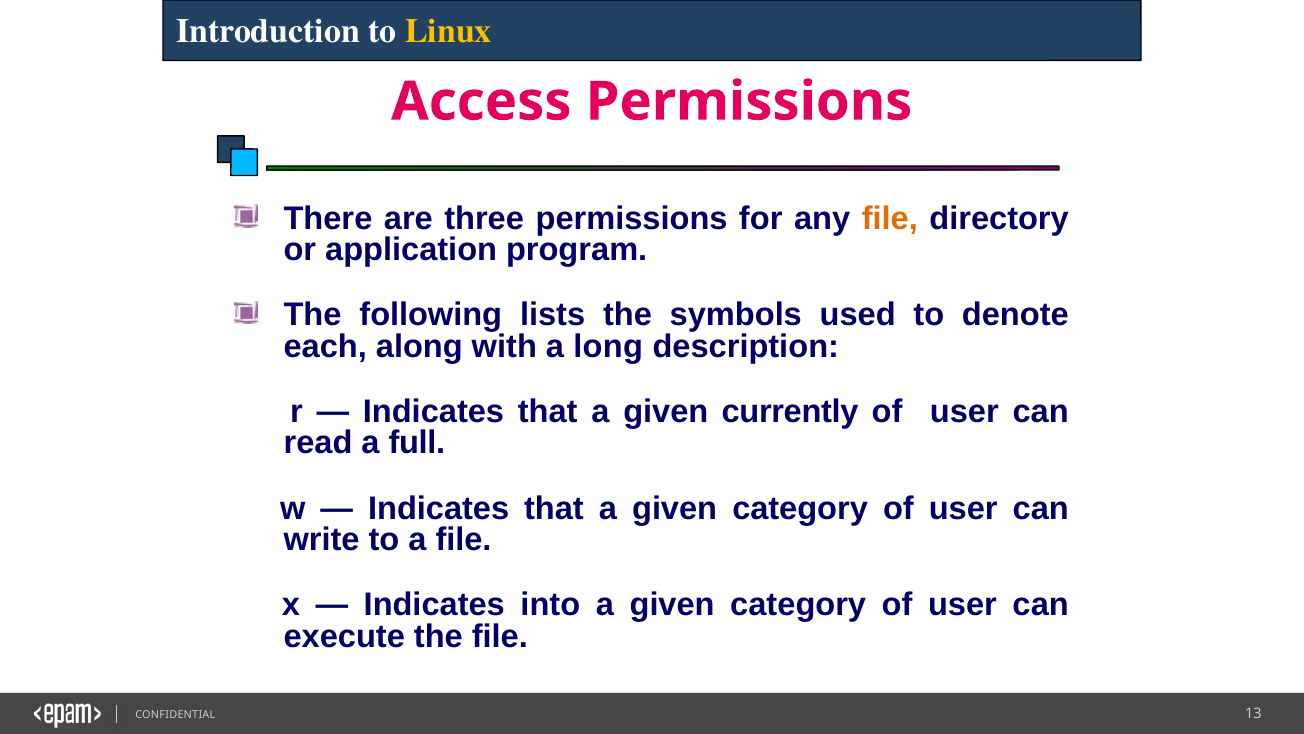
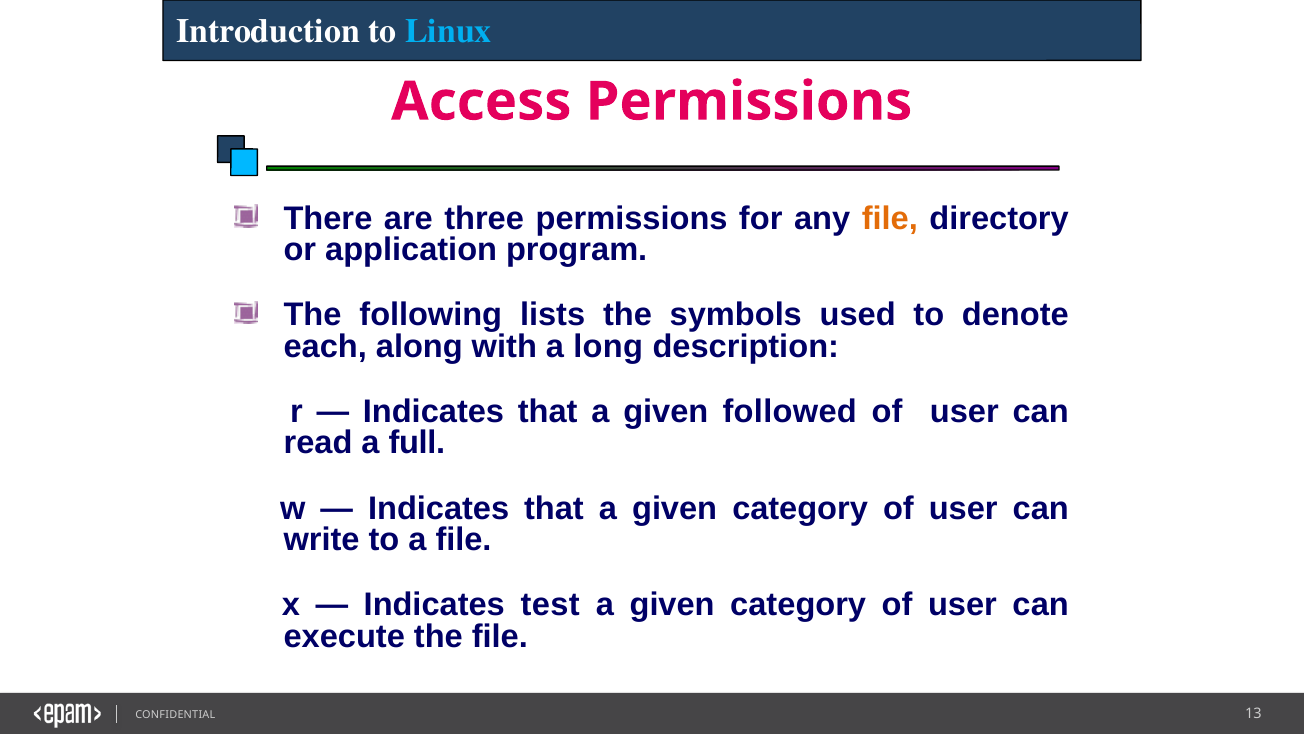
Linux colour: yellow -> light blue (449, 31)
currently: currently -> followed (790, 411)
into: into -> test (550, 605)
